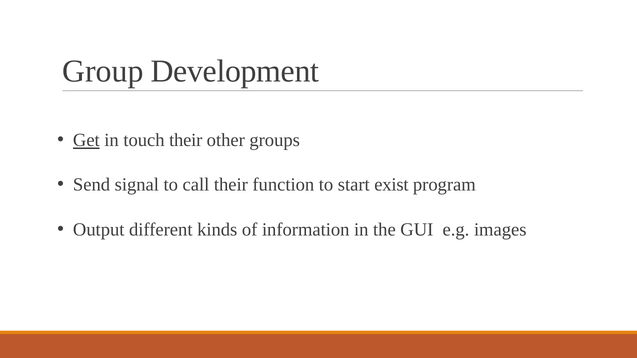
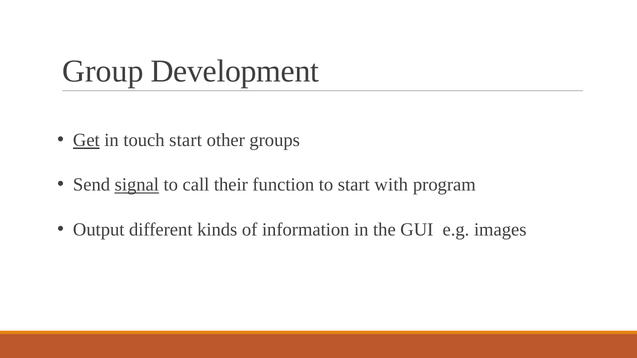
touch their: their -> start (186, 140)
signal underline: none -> present (137, 185)
exist: exist -> with (391, 185)
